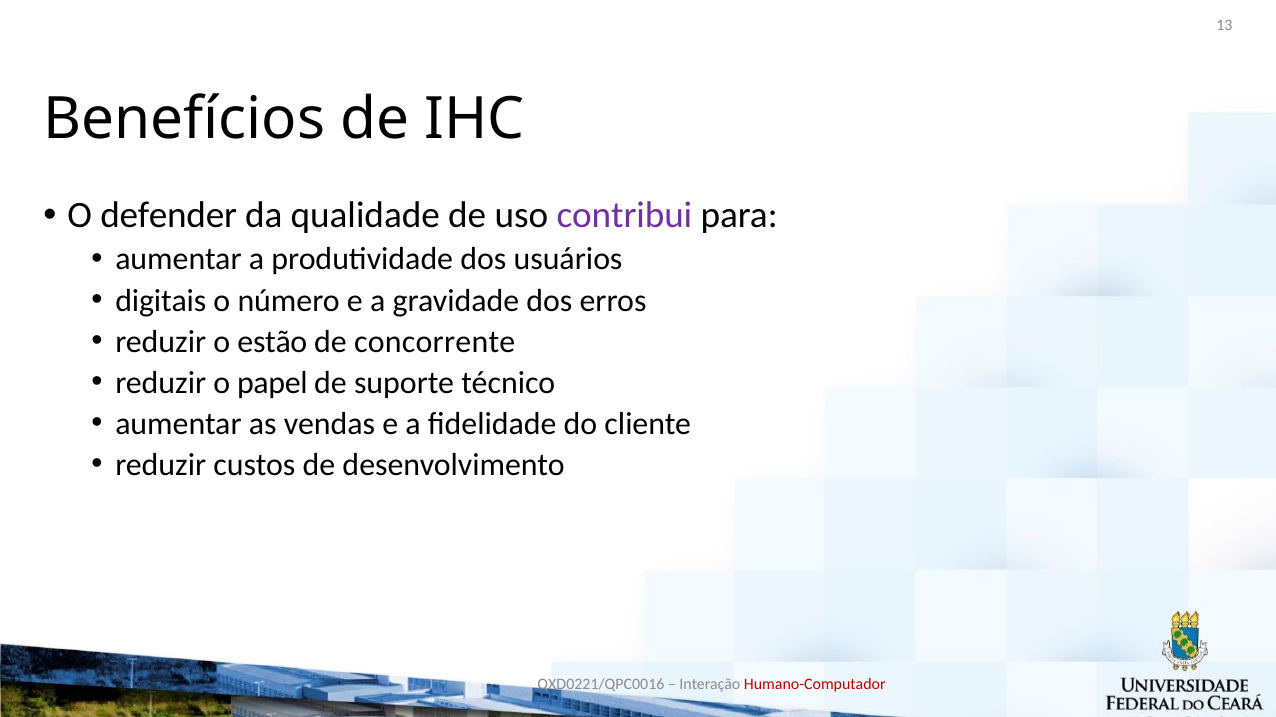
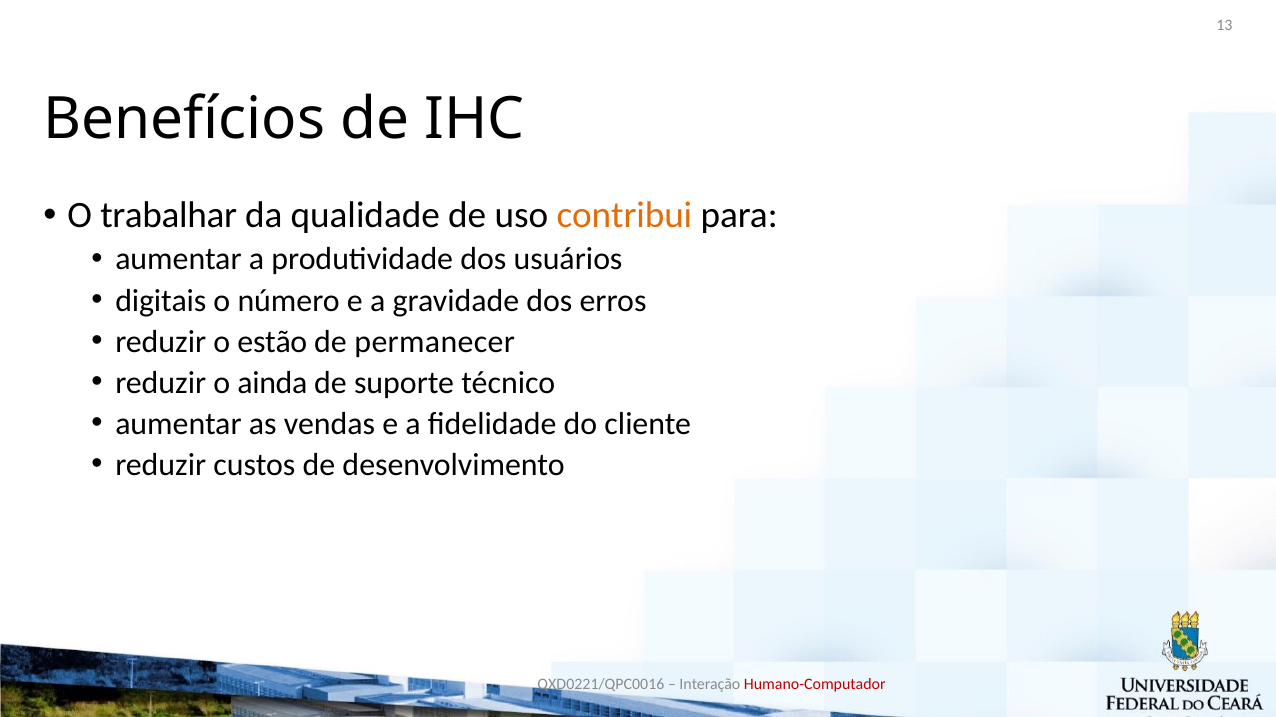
defender: defender -> trabalhar (169, 216)
contribui colour: purple -> orange (624, 216)
concorrente: concorrente -> permanecer (435, 342)
papel: papel -> ainda (272, 383)
